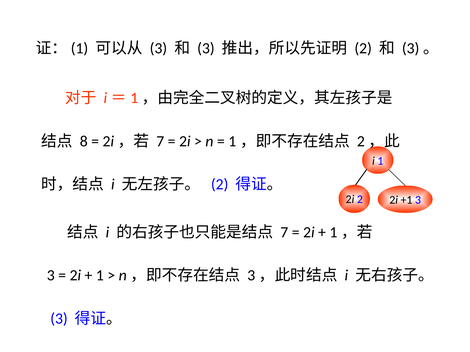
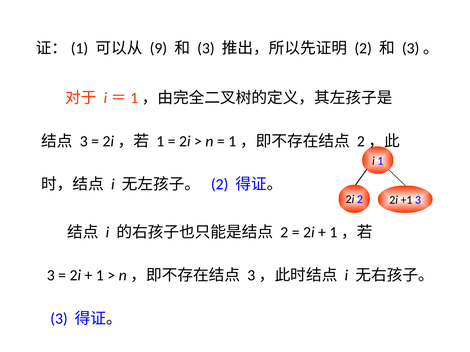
3: 3 -> 9 (158, 48)
8: 8 -> 3 (84, 141)
7: 7 -> 1 (160, 141)
7: 7 -> 2 (284, 233)
